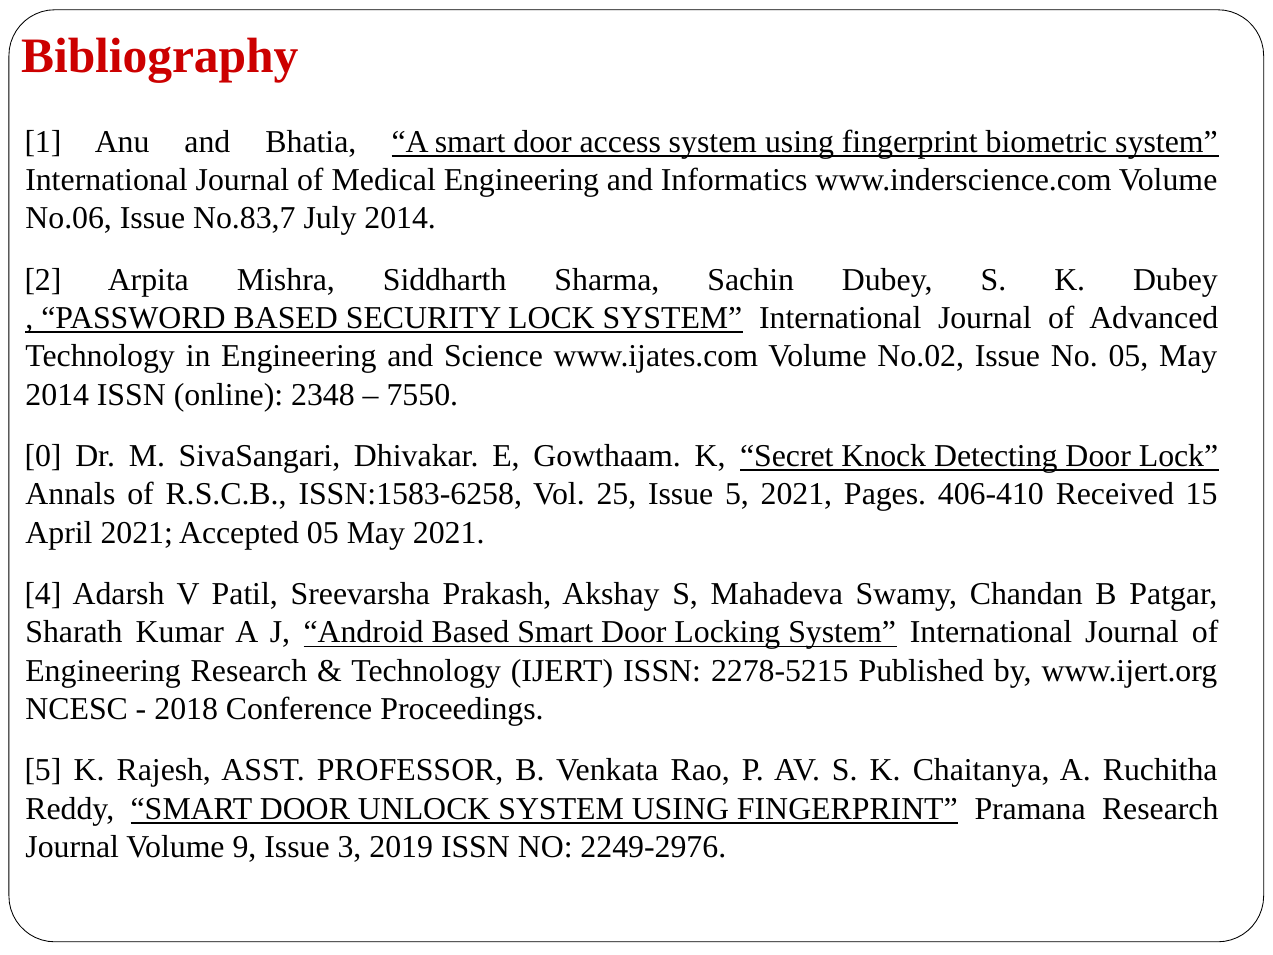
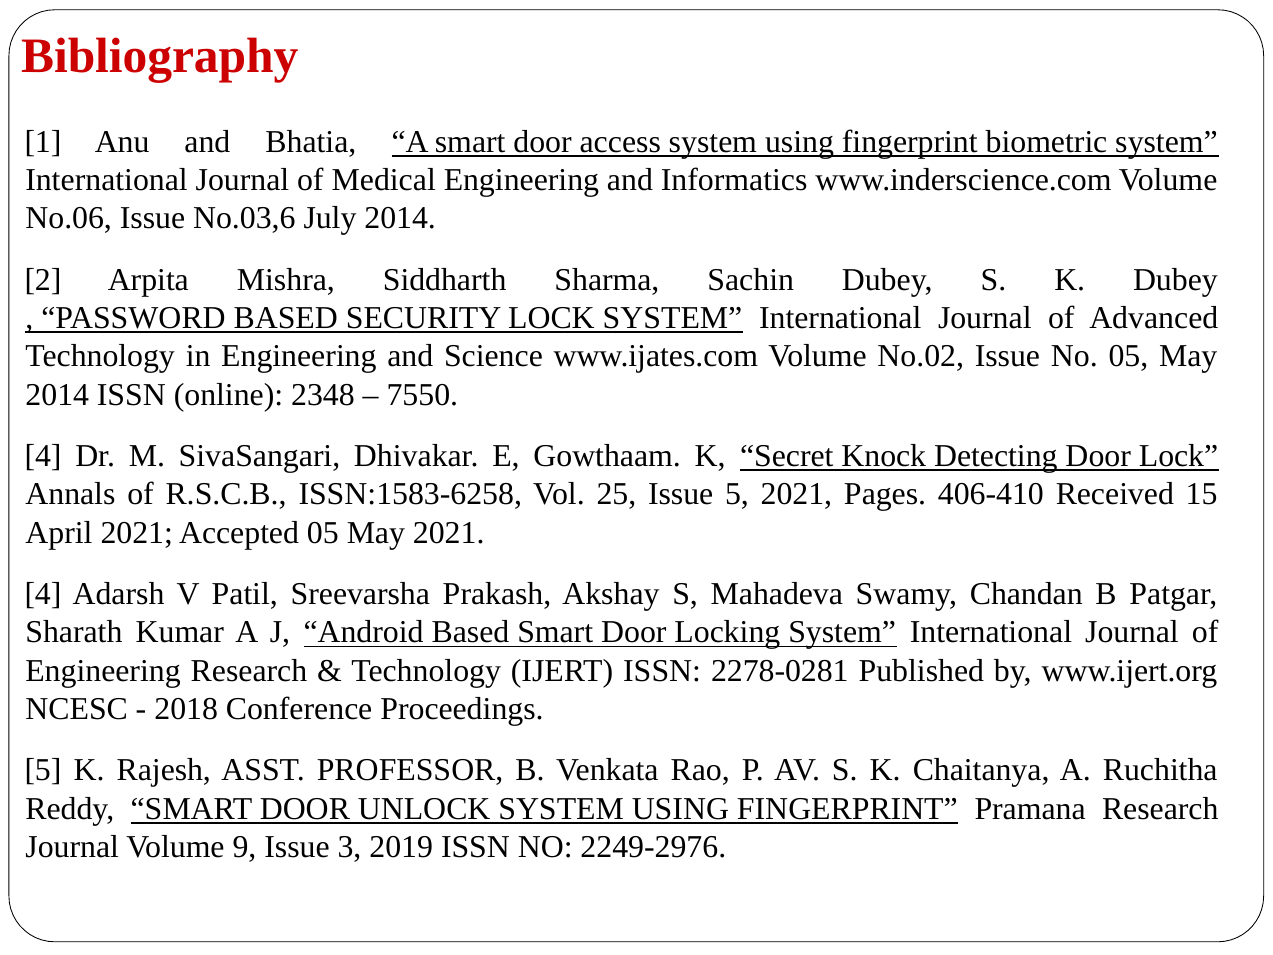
No.83,7: No.83,7 -> No.03,6 (244, 218)
0: 0 -> 4 (43, 456)
2278-5215: 2278-5215 -> 2278-0281 (780, 670)
